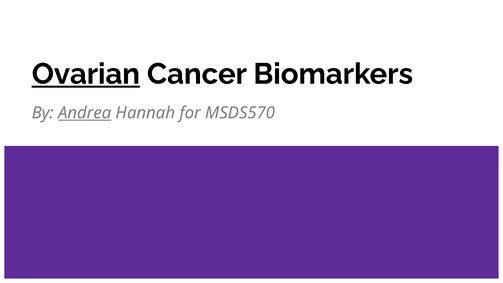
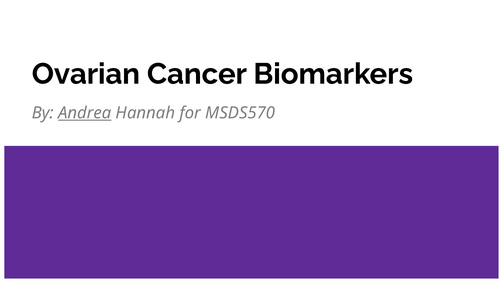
Ovarian underline: present -> none (86, 74)
